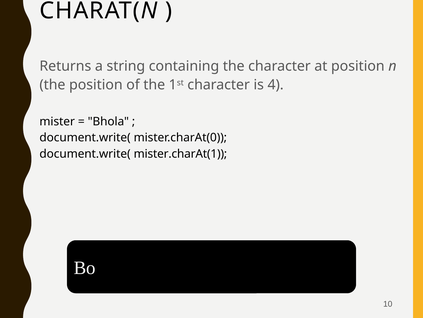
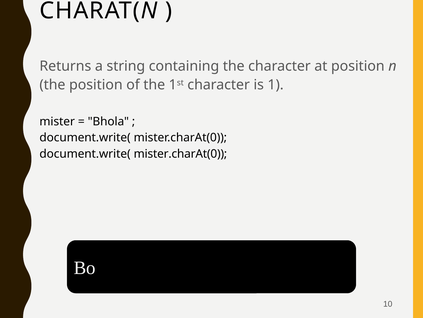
4: 4 -> 1 (276, 85)
mister.charAt(1: mister.charAt(1 -> mister.charAt(0 (180, 154)
